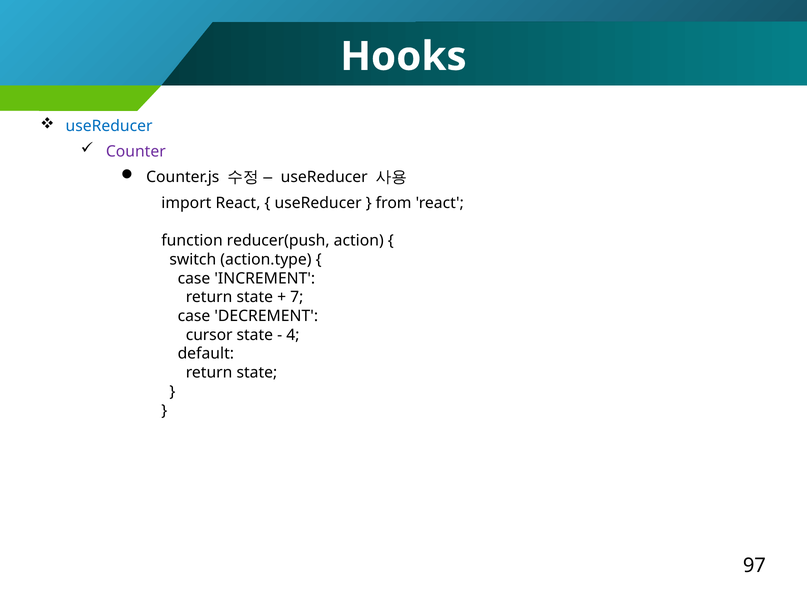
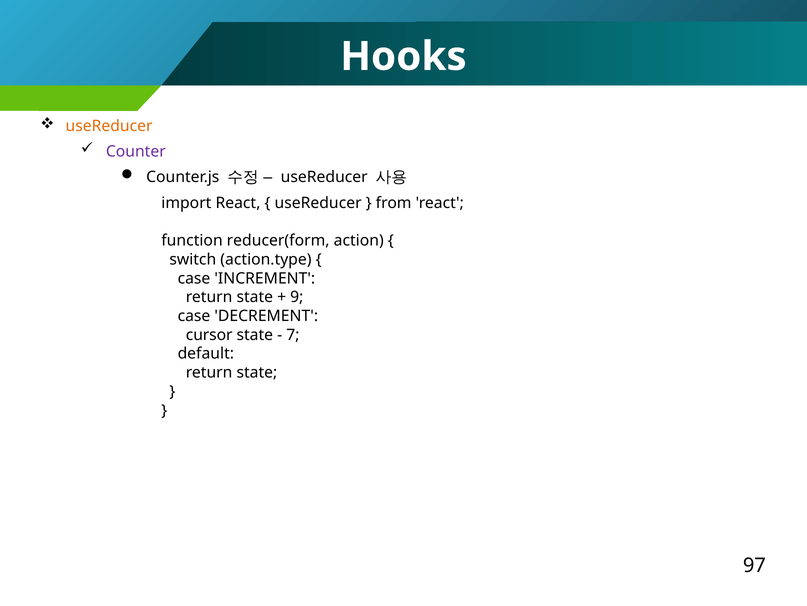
useReducer colour: blue -> orange (109, 126)
reducer(push: reducer(push -> reducer(form (278, 240)
7: 7 -> 9 (297, 297)
4: 4 -> 7 (293, 335)
